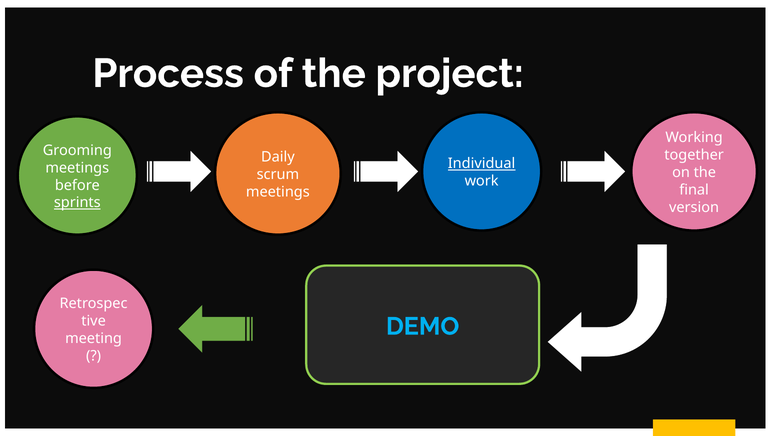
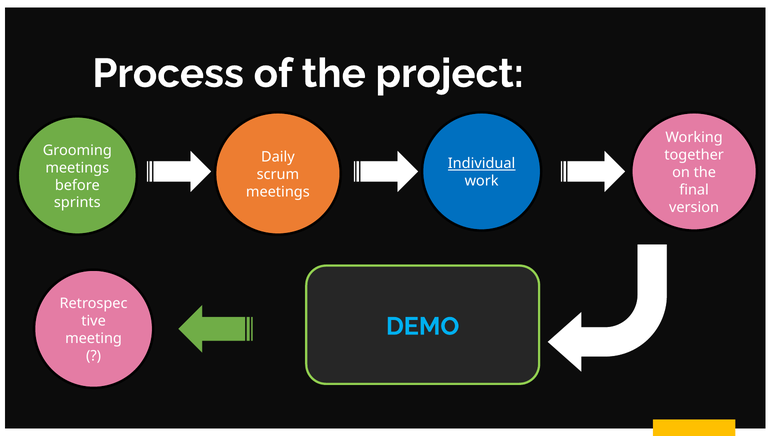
sprints underline: present -> none (77, 203)
